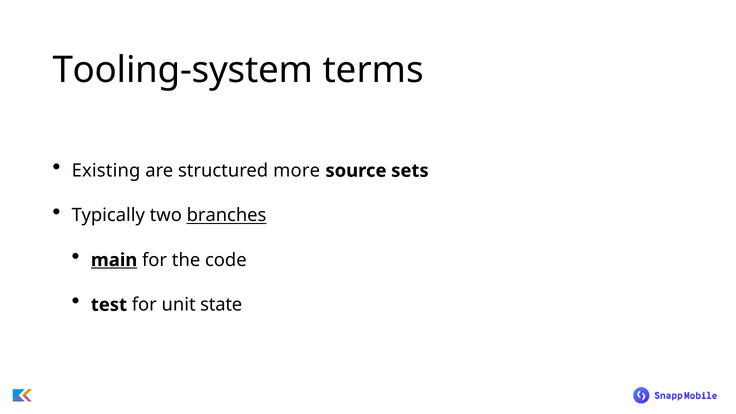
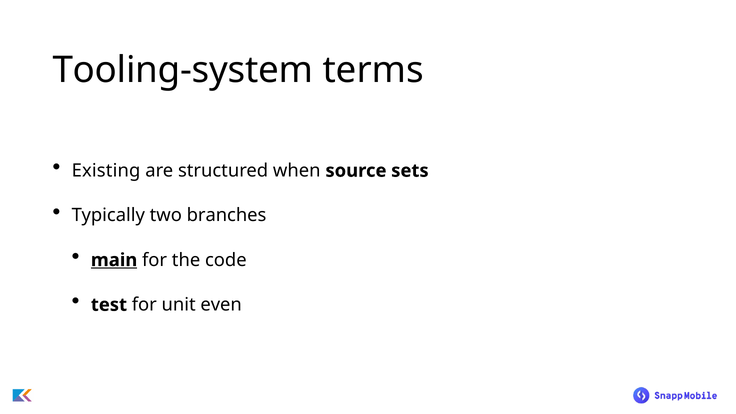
more: more -> when (297, 171)
branches underline: present -> none (227, 215)
state: state -> even (221, 305)
